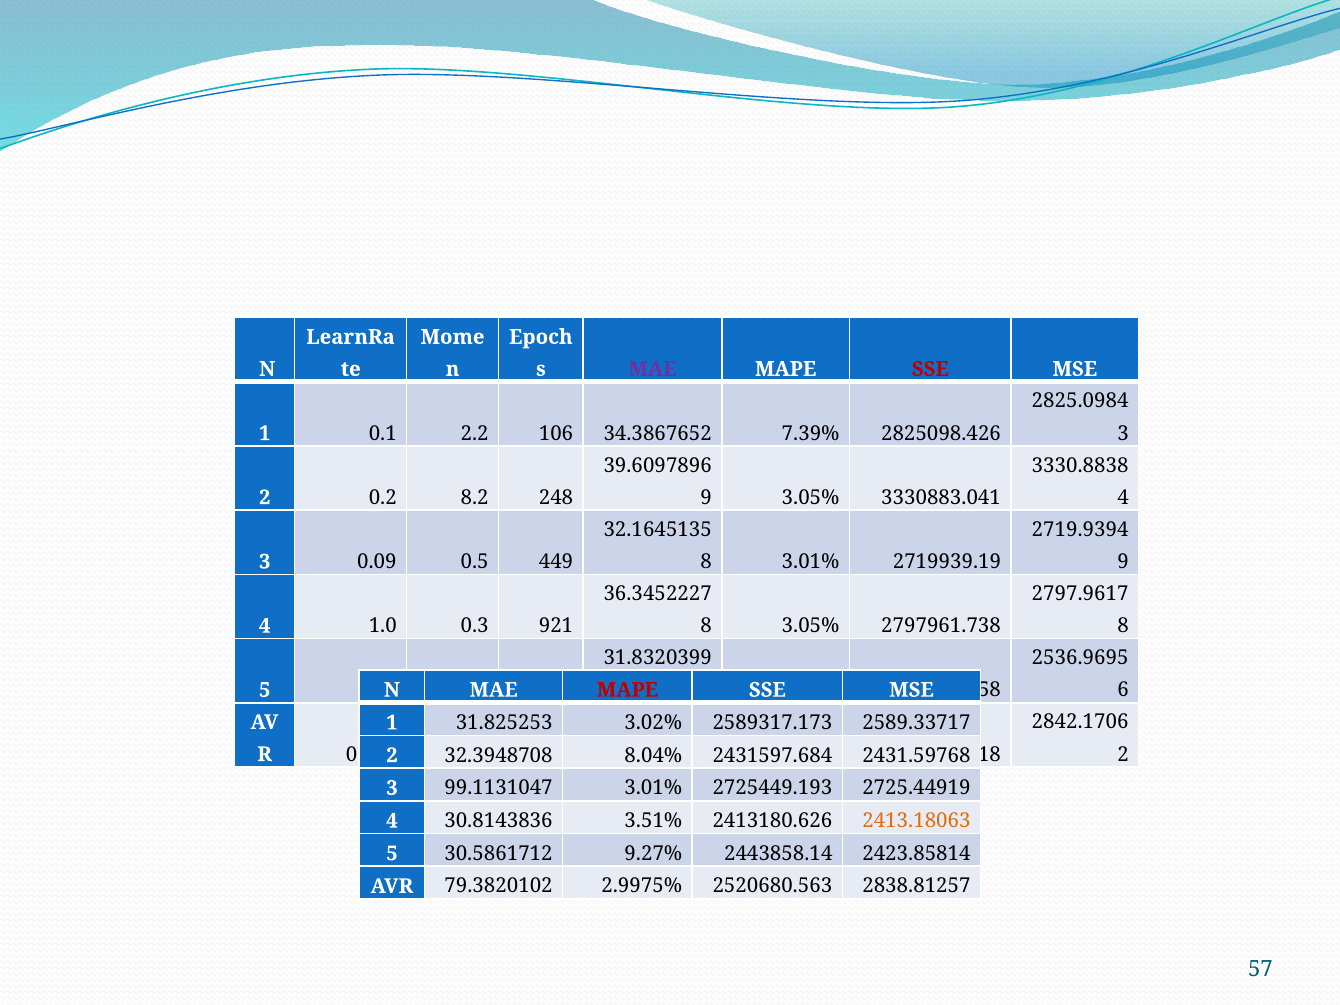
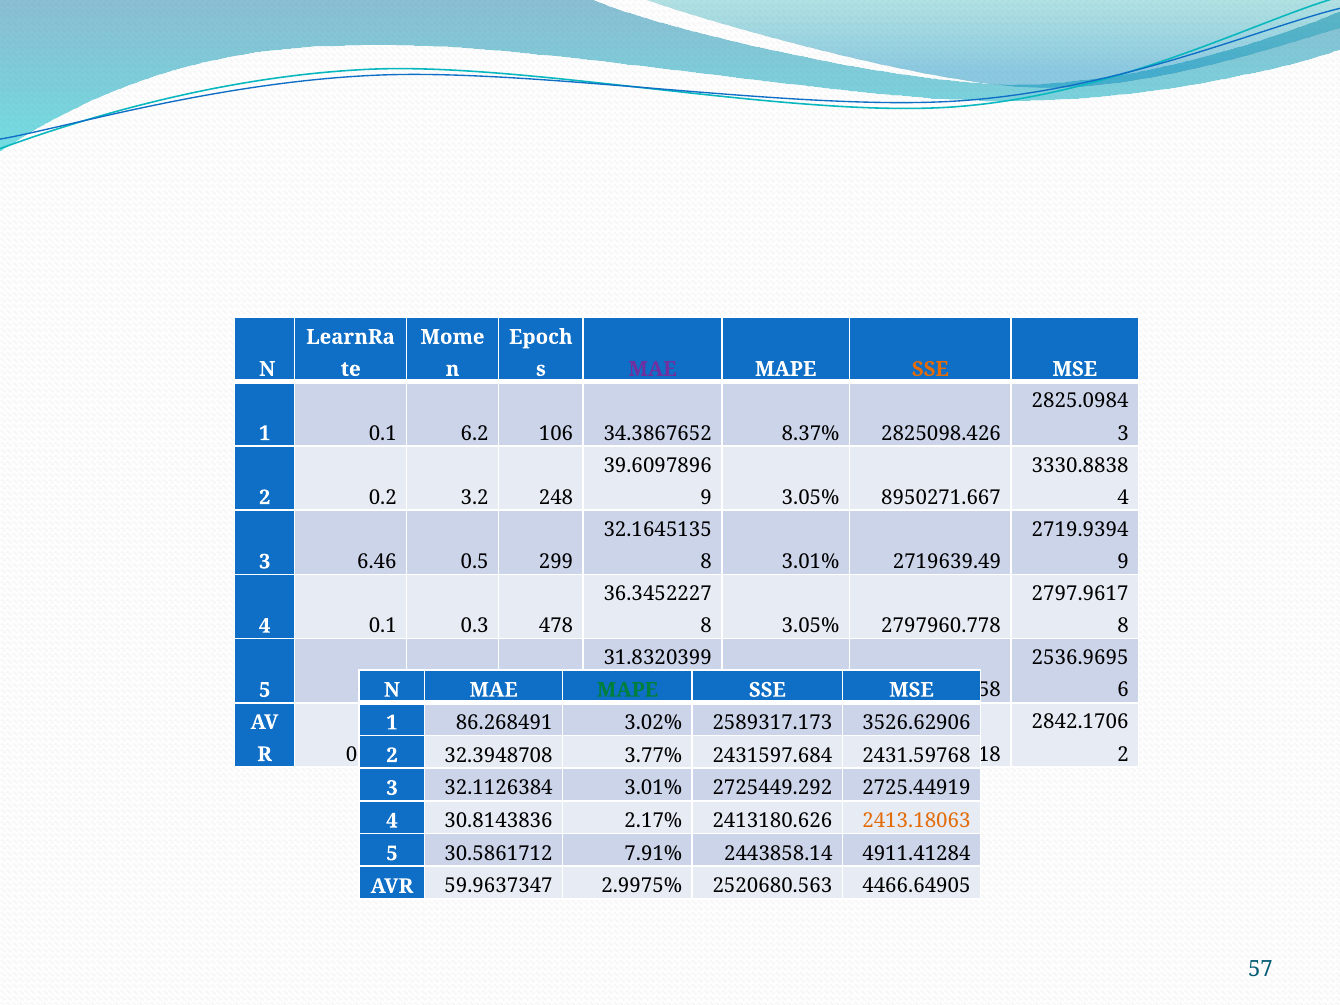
SSE colour: red -> orange (930, 369)
2.2: 2.2 -> 6.2 (475, 433)
7.39%: 7.39% -> 8.37% (811, 433)
8.2: 8.2 -> 3.2 (475, 497)
3330883.041: 3330883.041 -> 8950271.667 (941, 497)
0.09: 0.09 -> 6.46 (377, 562)
449: 449 -> 299 (556, 562)
2719939.19: 2719939.19 -> 2719639.49 (947, 562)
4 1.0: 1.0 -> 0.1 (383, 626)
921: 921 -> 478 (556, 626)
2797961.738: 2797961.738 -> 2797960.778 (941, 626)
MAPE colour: red -> green (627, 690)
31.825253: 31.825253 -> 86.268491 (504, 723)
2589.33717: 2589.33717 -> 3526.62906 (916, 723)
8.04%: 8.04% -> 3.77% (653, 755)
99.1131047: 99.1131047 -> 32.1126384 (499, 788)
2725449.193: 2725449.193 -> 2725449.292 (772, 788)
3.51%: 3.51% -> 2.17% (653, 821)
9.27%: 9.27% -> 7.91% (653, 853)
2423.85814: 2423.85814 -> 4911.41284 (916, 853)
79.3820102: 79.3820102 -> 59.9637347 (499, 886)
2838.81257: 2838.81257 -> 4466.64905 (916, 886)
